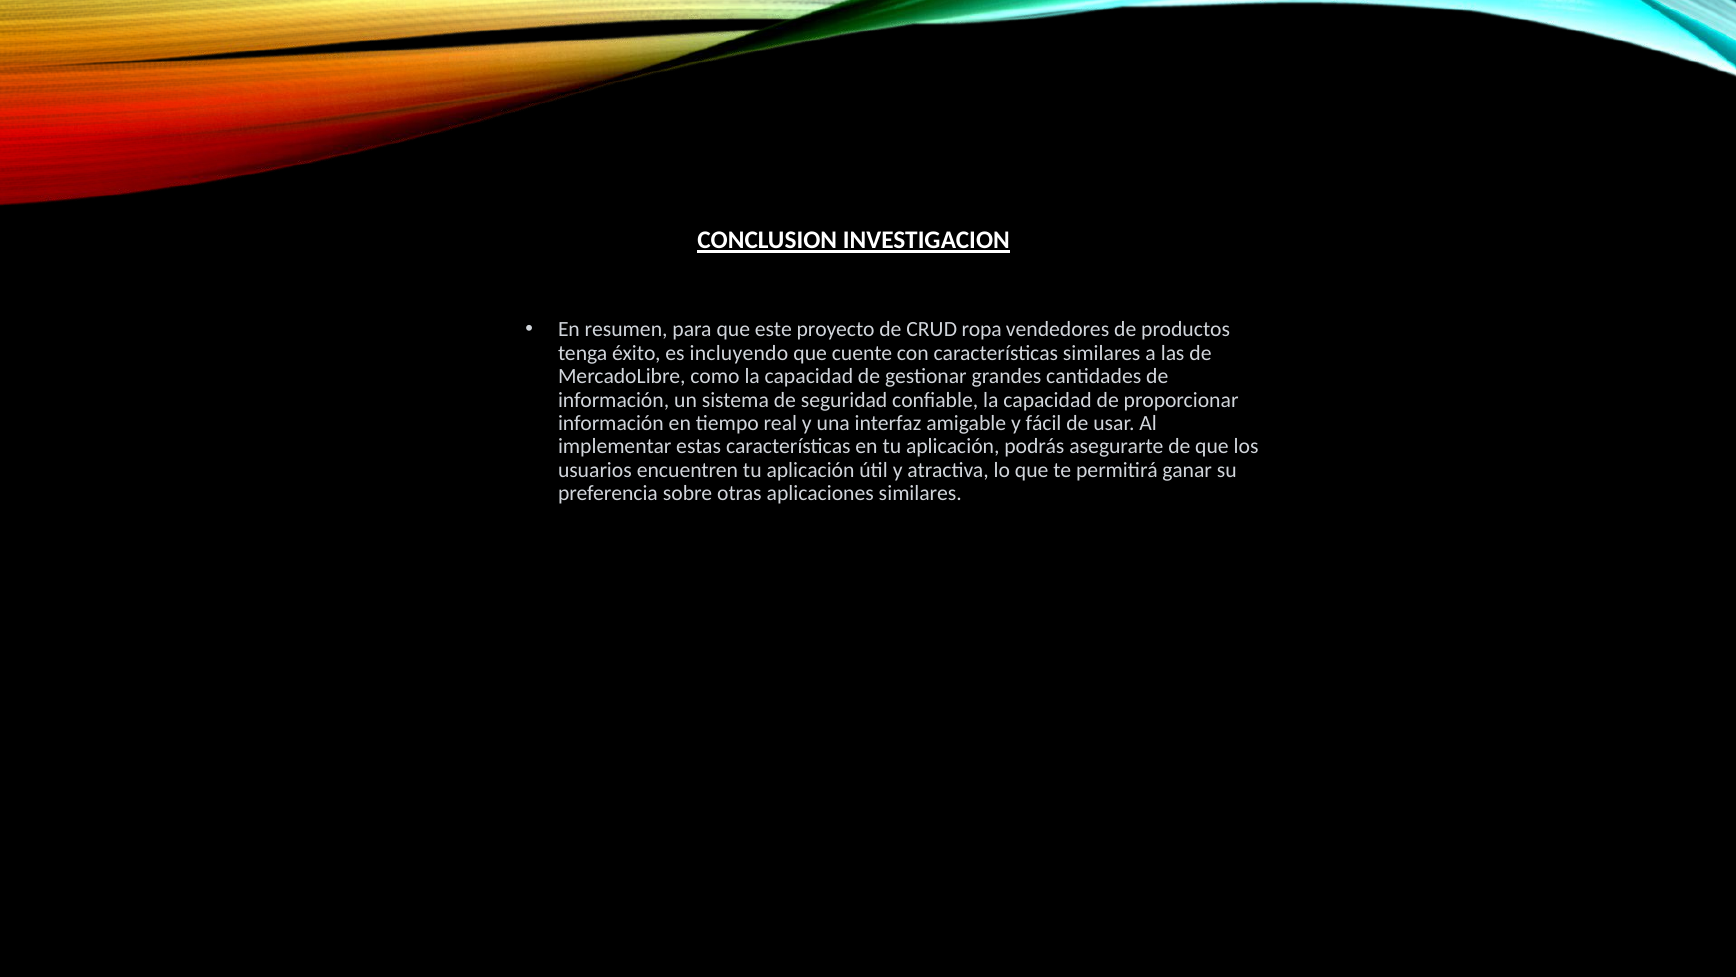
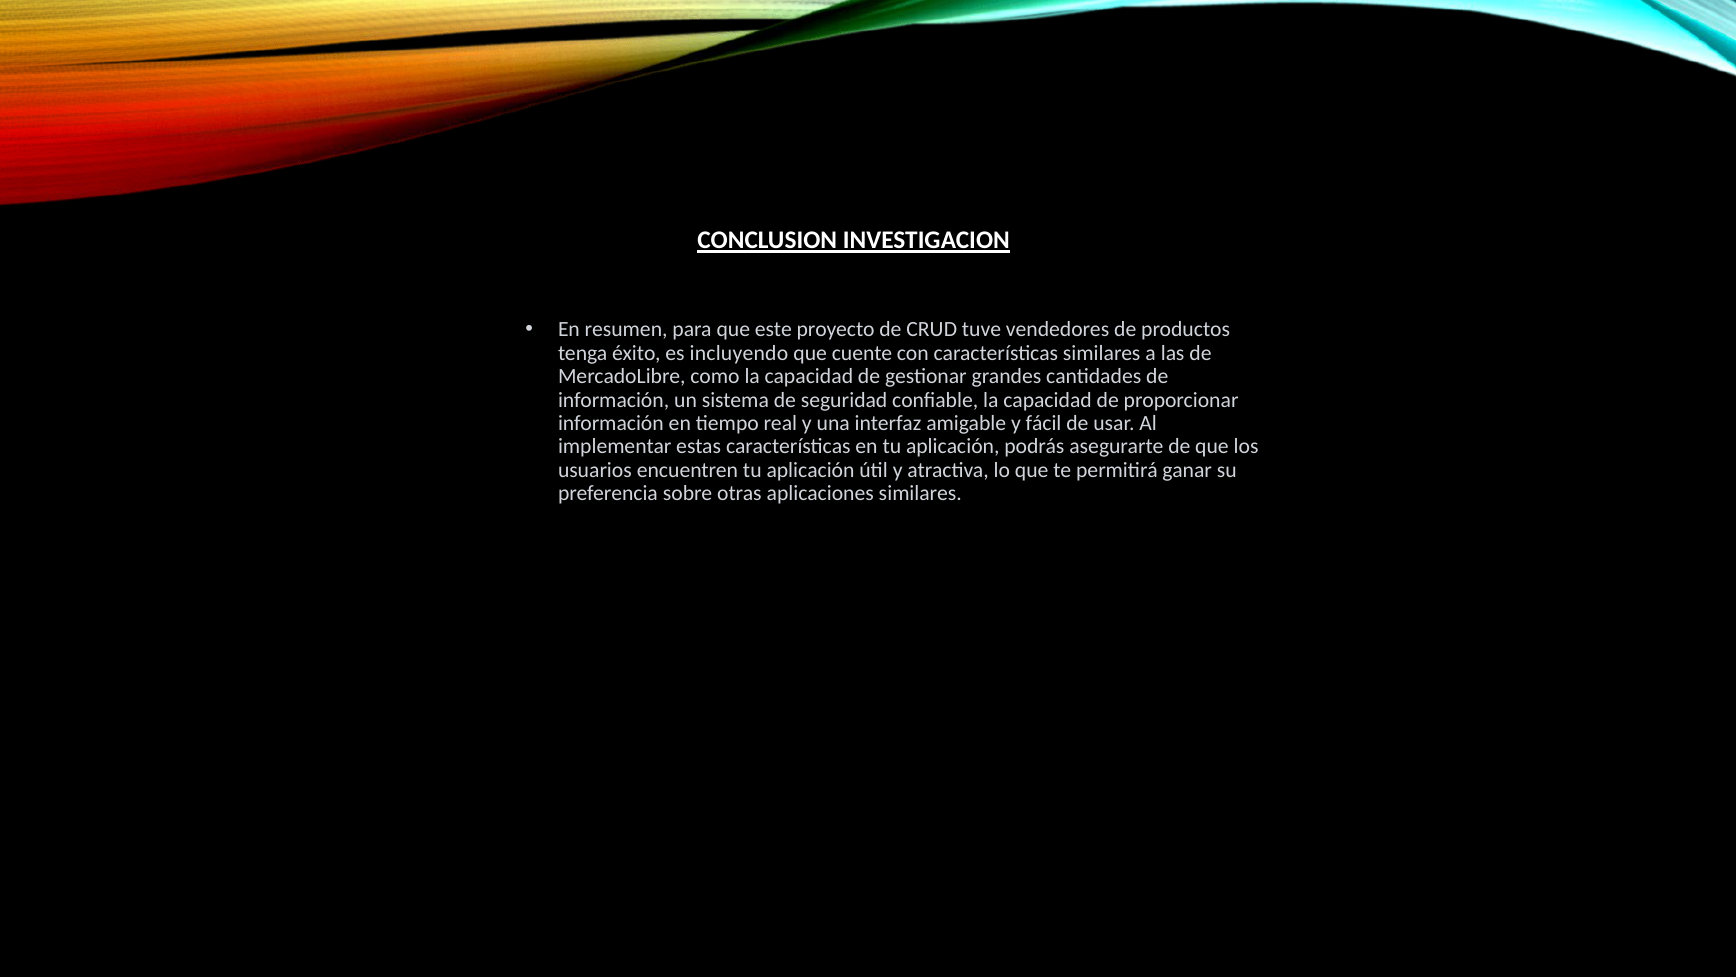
ropa: ropa -> tuve (982, 329)
